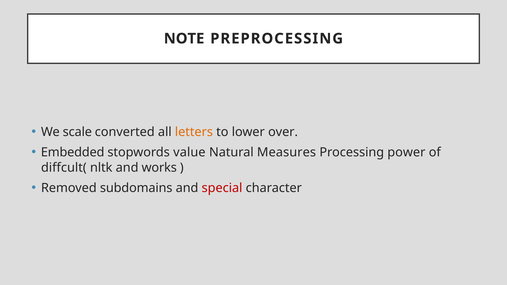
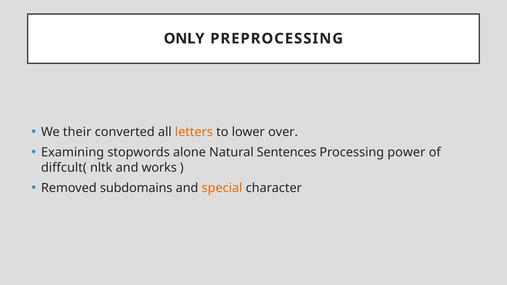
NOTE: NOTE -> ONLY (184, 39)
scale: scale -> their (77, 132)
Embedded: Embedded -> Examining (73, 152)
value: value -> alone (189, 152)
Measures: Measures -> Sentences (287, 152)
special colour: red -> orange (222, 188)
